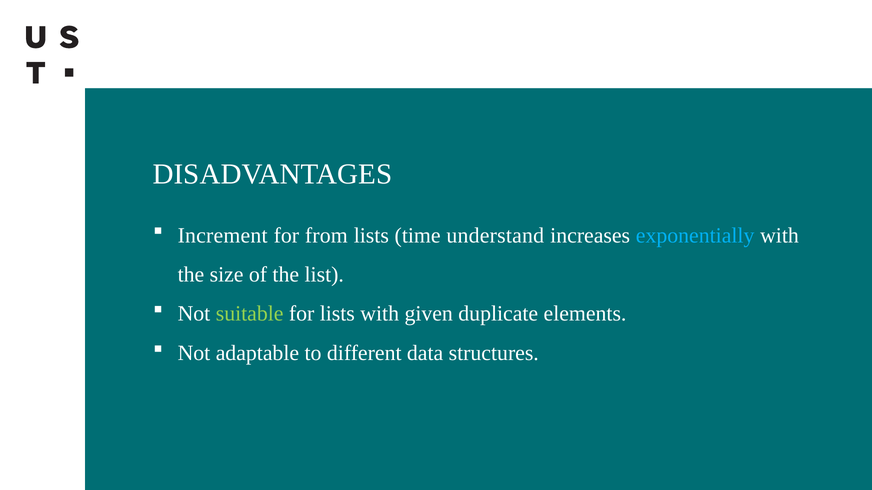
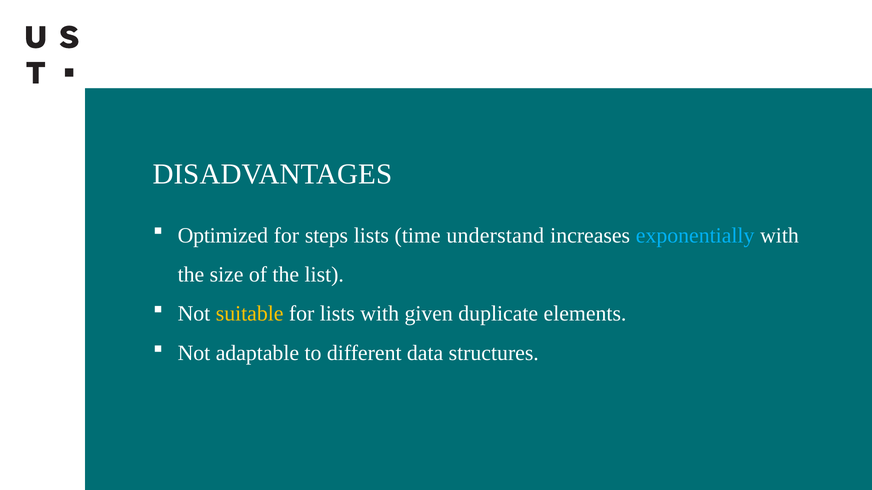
Increment: Increment -> Optimized (223, 236)
from: from -> steps (326, 236)
suitable colour: light green -> yellow (250, 314)
